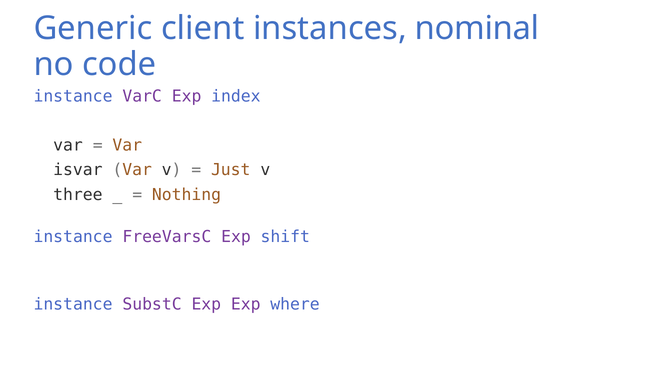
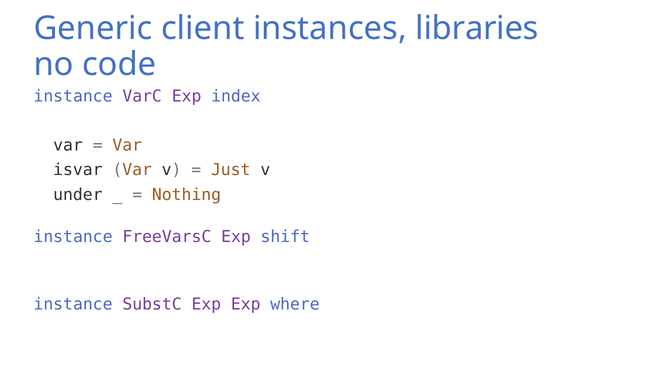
nominal: nominal -> libraries (477, 29)
three: three -> under (78, 194)
